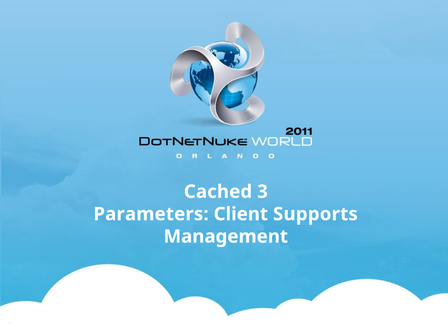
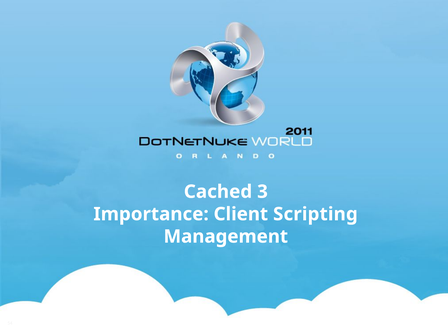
Parameters: Parameters -> Importance (151, 214)
Supports: Supports -> Scripting (315, 214)
